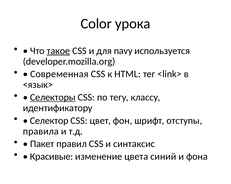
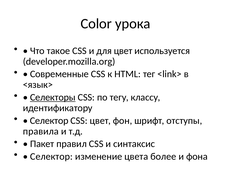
такое underline: present -> none (58, 51)
для navy: navy -> цвет (123, 51)
Современная: Современная -> Современные (59, 74)
Красивые: Красивые -> Селектор (51, 157)
синий: синий -> более (163, 157)
